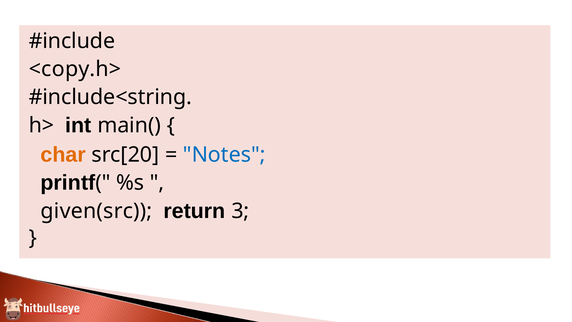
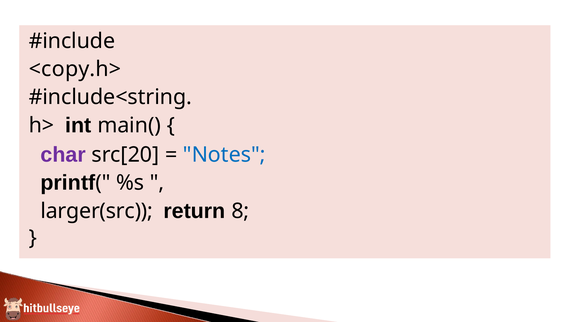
char colour: orange -> purple (63, 155)
given(src: given(src -> larger(src (97, 211)
3: 3 -> 8 (240, 211)
